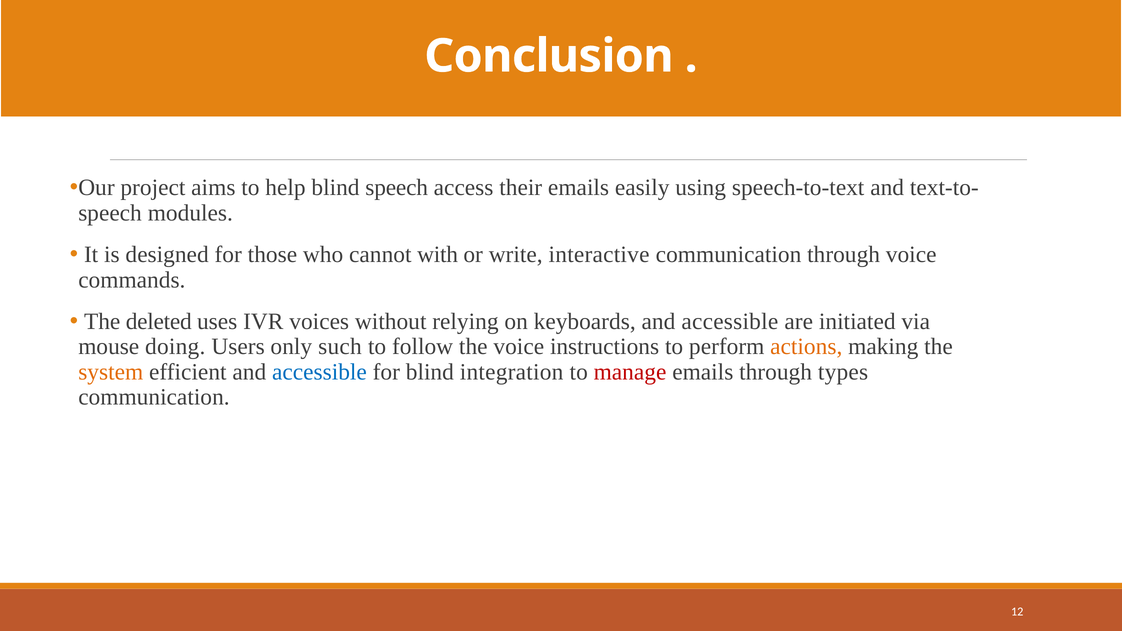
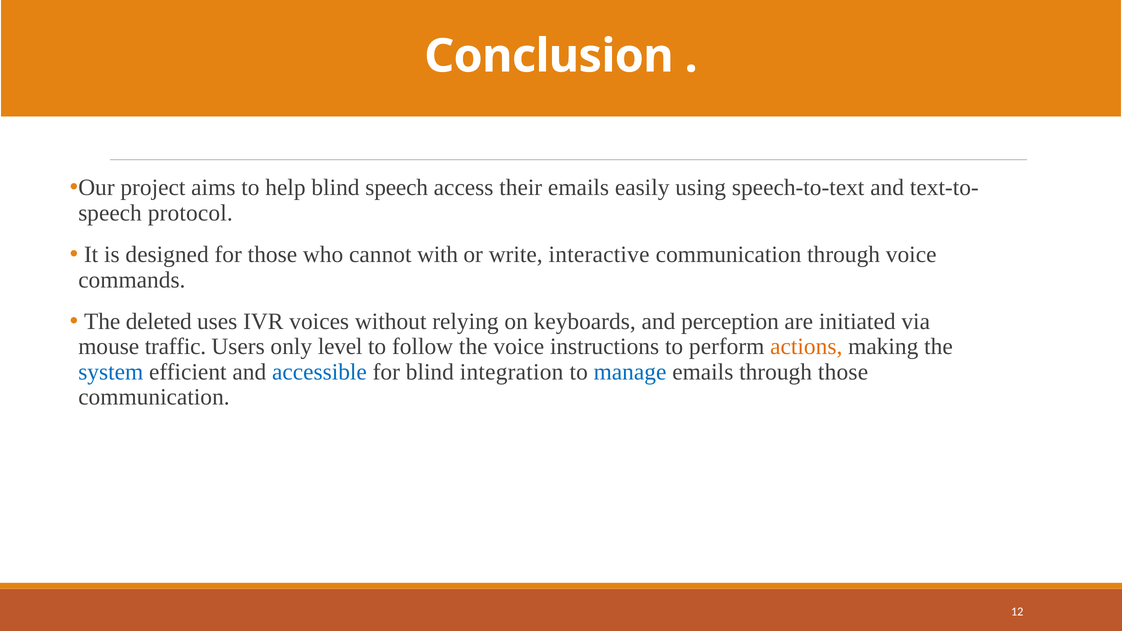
modules: modules -> protocol (190, 213)
keyboards and accessible: accessible -> perception (730, 321)
doing: doing -> traffic (175, 347)
such: such -> level (340, 347)
system colour: orange -> blue (111, 372)
manage colour: red -> blue (630, 372)
through types: types -> those (843, 372)
